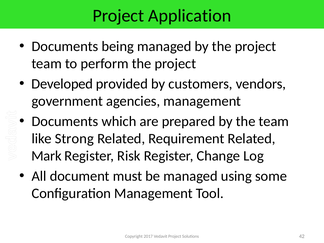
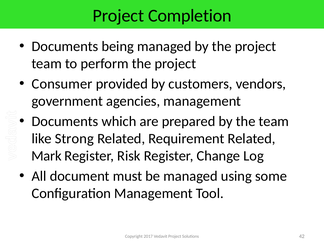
Application: Application -> Completion (190, 16)
Developed: Developed -> Consumer (62, 84)
